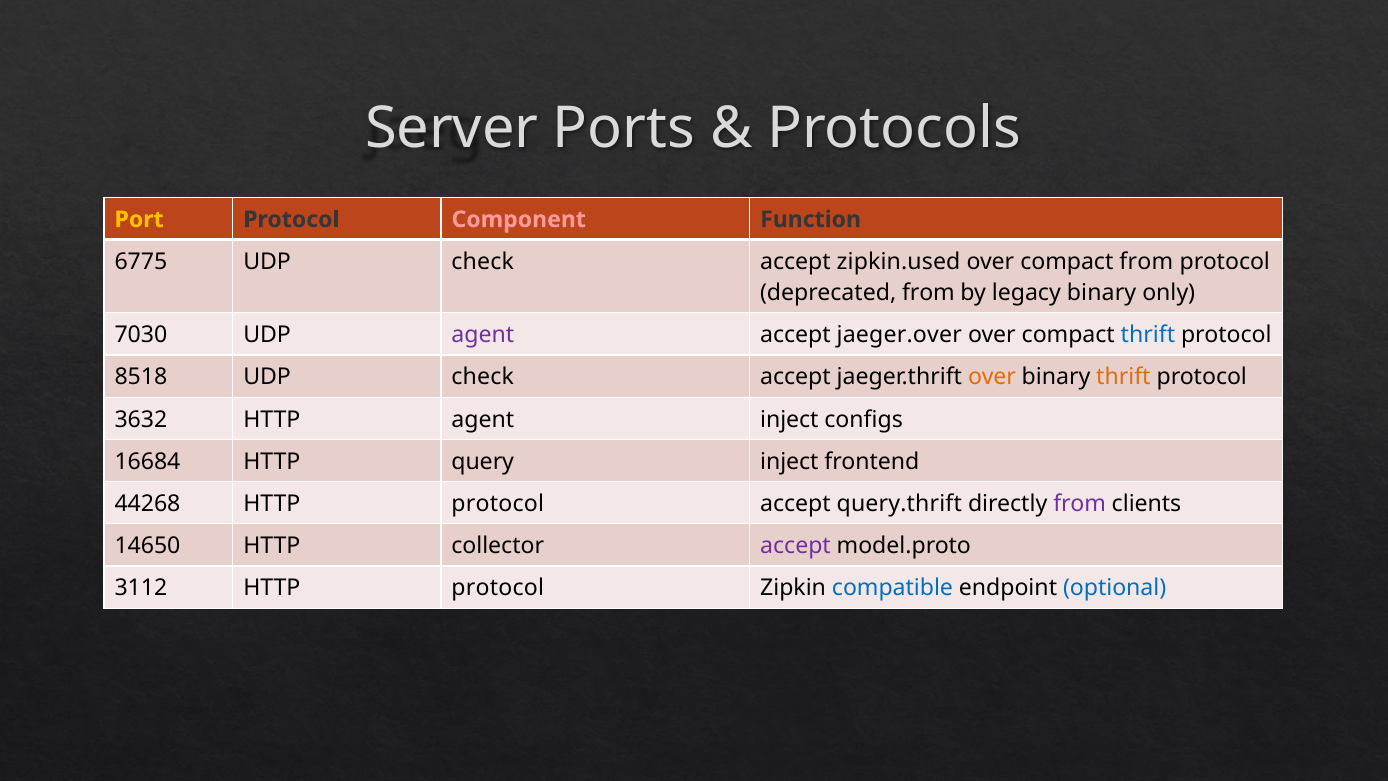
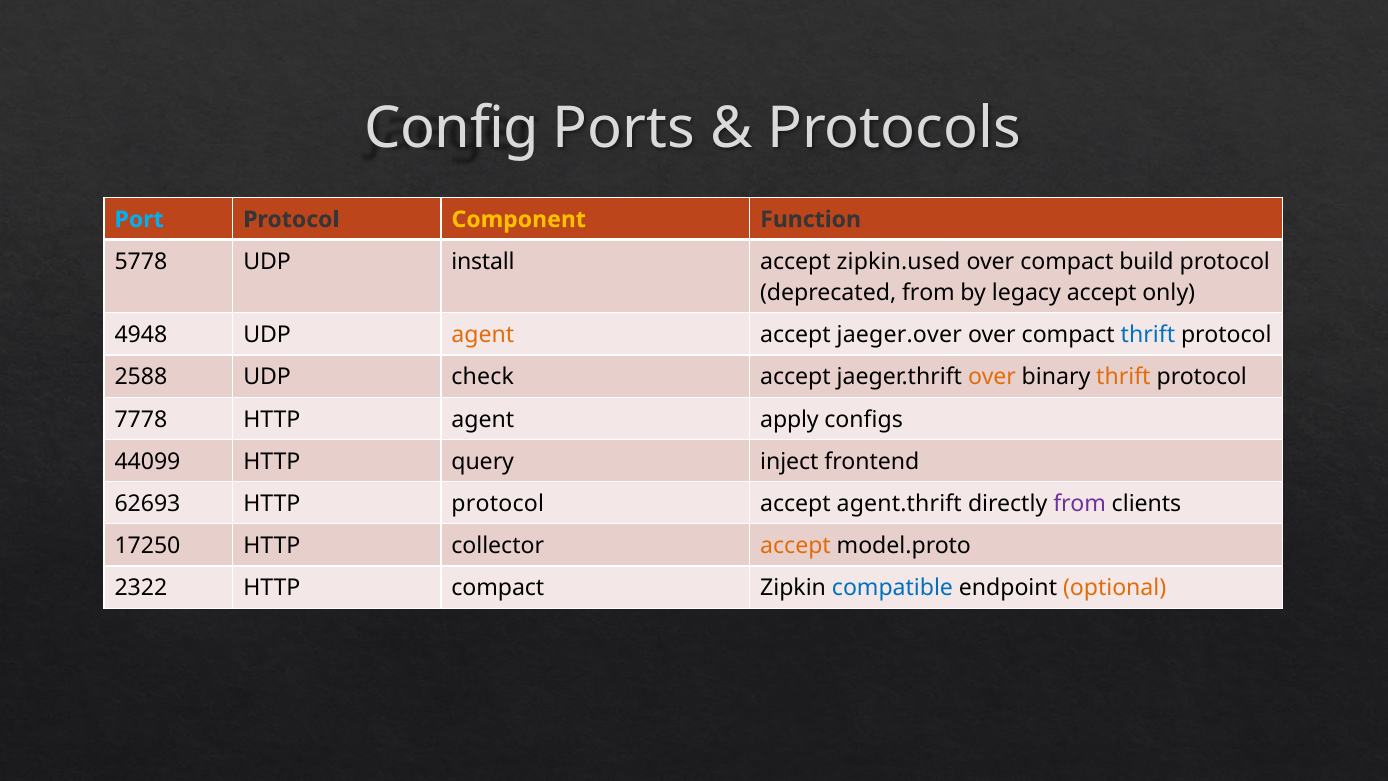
Server: Server -> Config (452, 129)
Port colour: yellow -> light blue (139, 219)
Component colour: pink -> yellow (519, 219)
6775: 6775 -> 5778 (141, 262)
check: check -> install (483, 262)
compact from: from -> build (1146, 262)
legacy binary: binary -> accept (1102, 293)
7030: 7030 -> 4948 (141, 335)
agent colour: purple -> orange (483, 335)
8518: 8518 -> 2588 (141, 377)
3632: 3632 -> 7778 (141, 419)
agent inject: inject -> apply (789, 419)
16684: 16684 -> 44099 (147, 461)
44268: 44268 -> 62693 (147, 504)
query.thrift: query.thrift -> agent.thrift (899, 504)
14650: 14650 -> 17250 (147, 546)
accept colour: purple -> orange (796, 546)
3112: 3112 -> 2322 (141, 588)
protocol: protocol -> compact (498, 588)
optional colour: blue -> orange (1115, 588)
